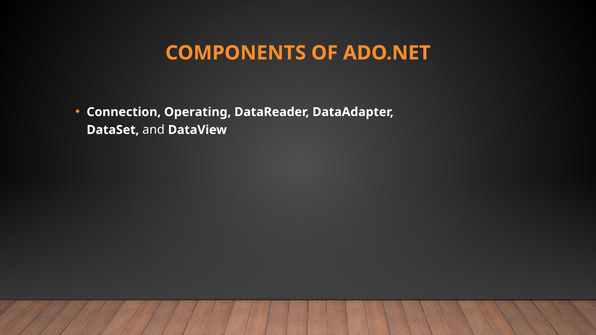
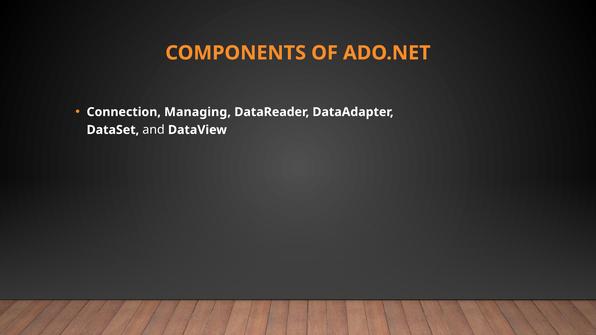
Operating: Operating -> Managing (198, 112)
